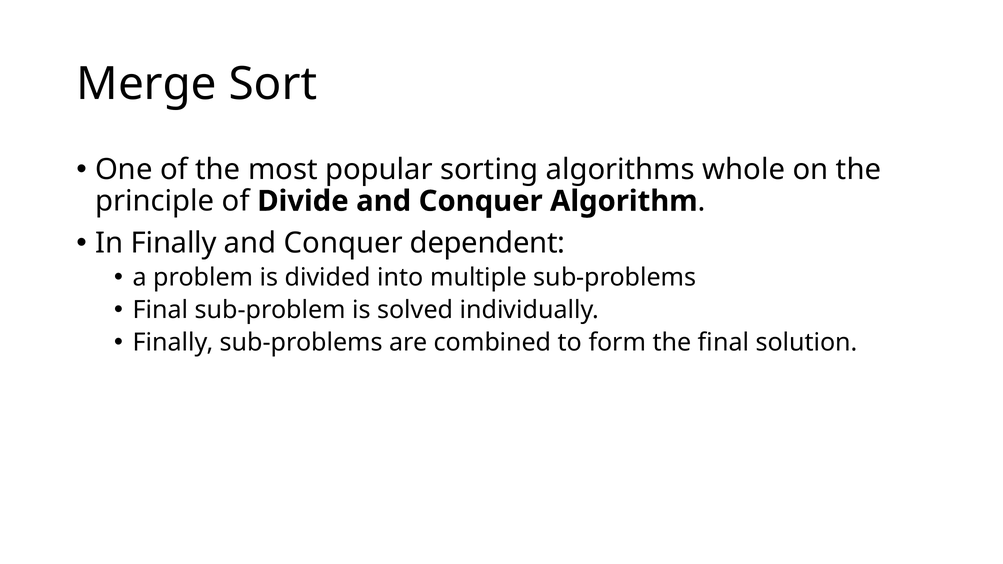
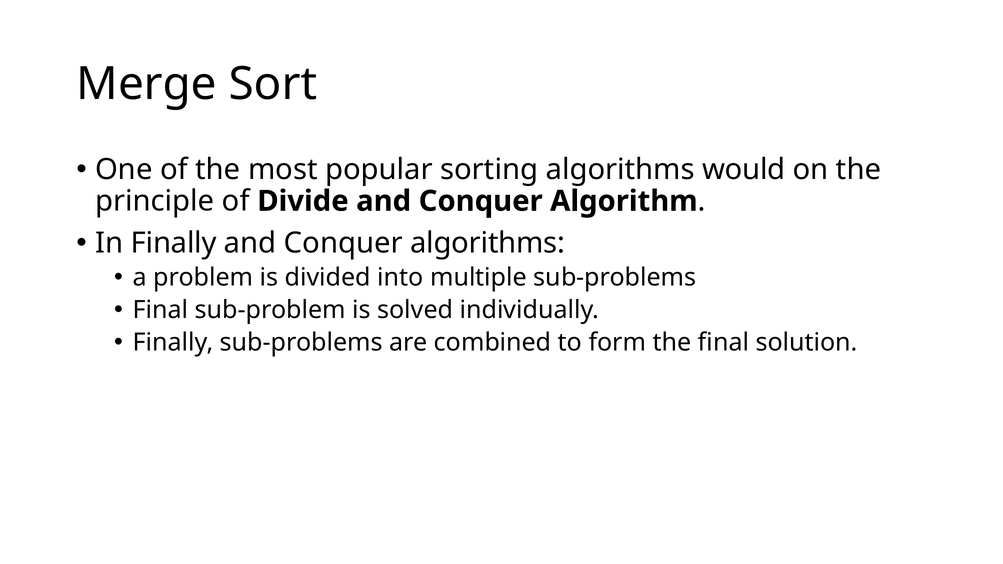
whole: whole -> would (744, 170)
Conquer dependent: dependent -> algorithms (488, 243)
